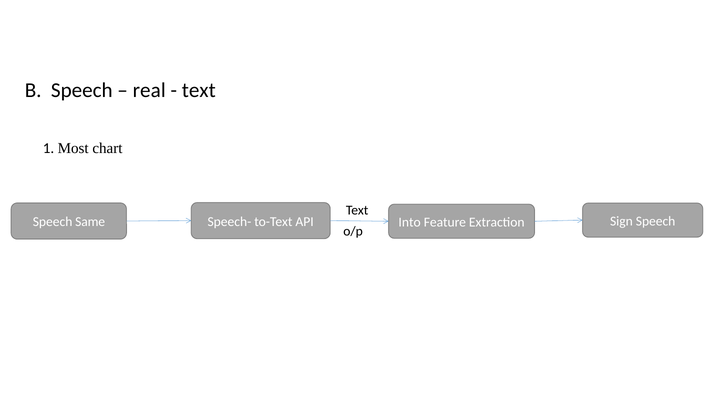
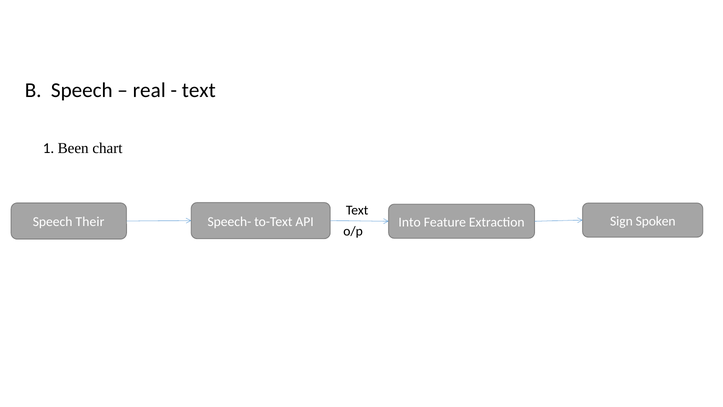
Most: Most -> Been (73, 148)
Same: Same -> Their (90, 222)
Sign Speech: Speech -> Spoken (656, 221)
